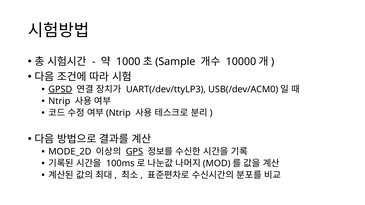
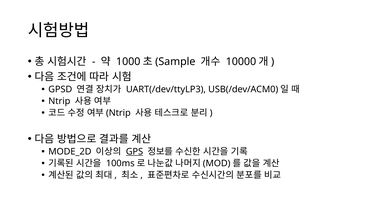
GPSD underline: present -> none (60, 90)
